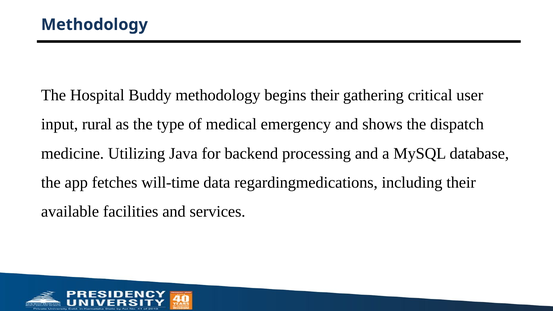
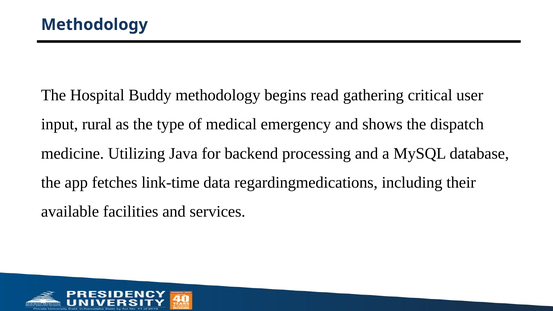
begins their: their -> read (325, 95)
will-time: will-time -> link-time (171, 182)
